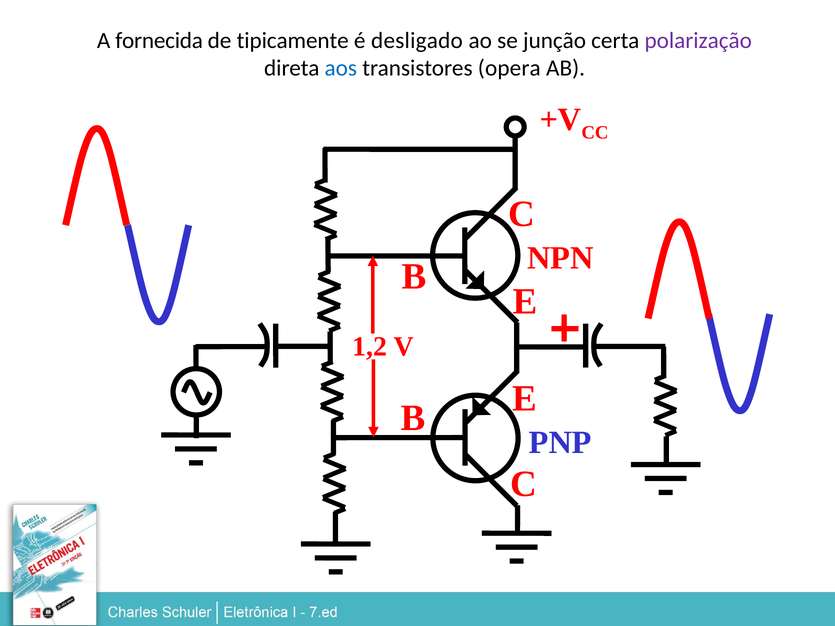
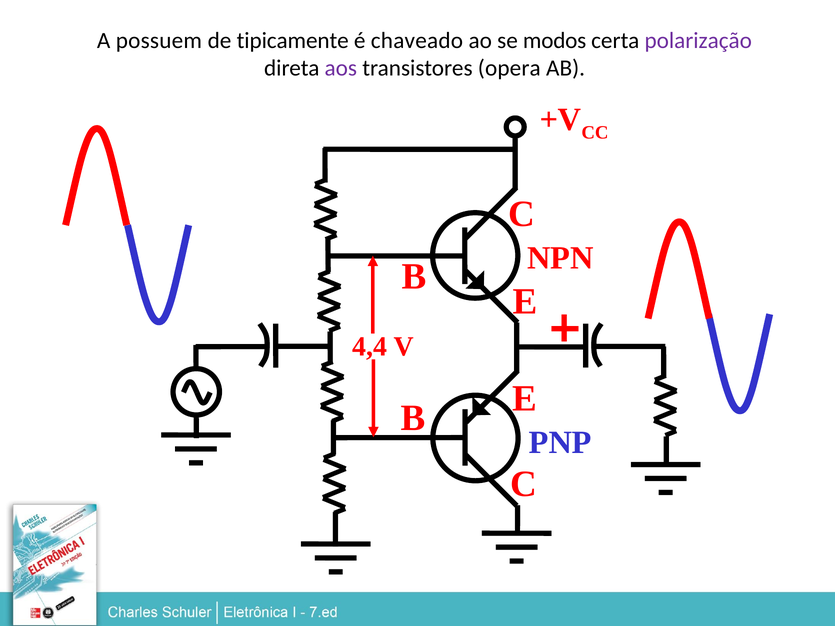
fornecida: fornecida -> possuem (159, 41)
desligado: desligado -> chaveado (417, 41)
junção: junção -> modos (555, 41)
aos colour: blue -> purple (341, 68)
1,2: 1,2 -> 4,4 (370, 347)
